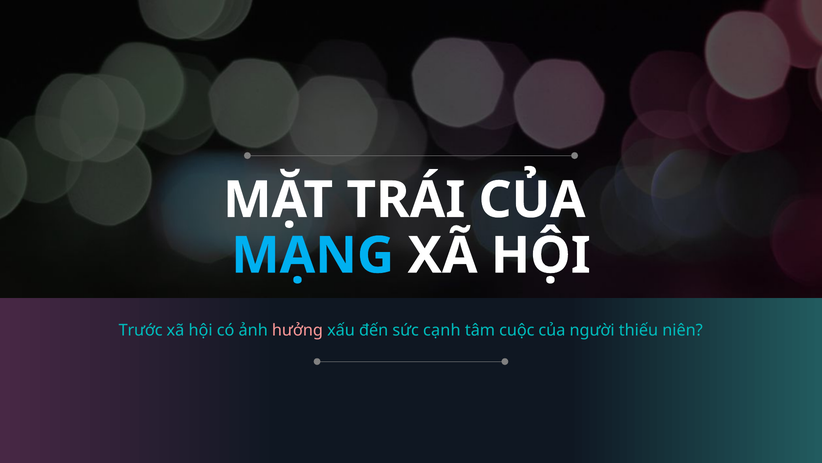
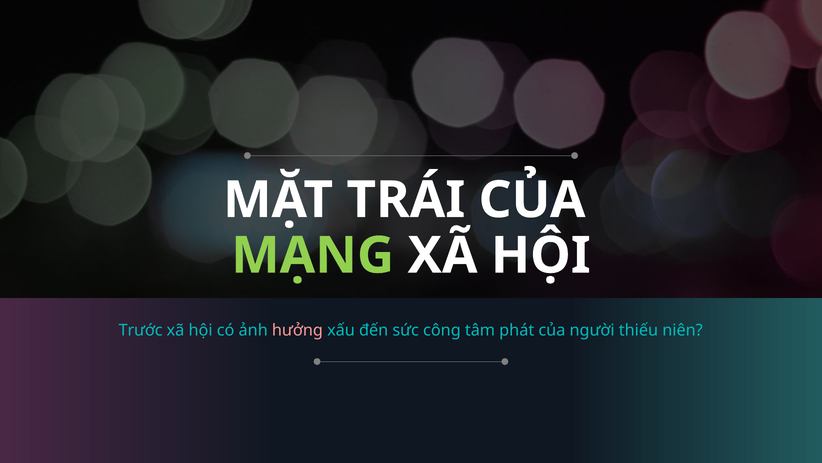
MẠNG colour: light blue -> light green (313, 255)
cạnh: cạnh -> công (442, 330)
cuộc: cuộc -> phát (517, 330)
